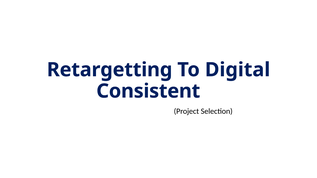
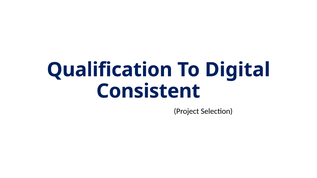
Retargetting: Retargetting -> Qualification (110, 70)
